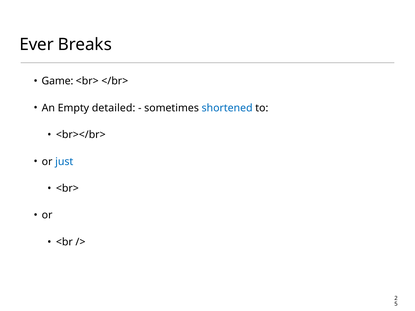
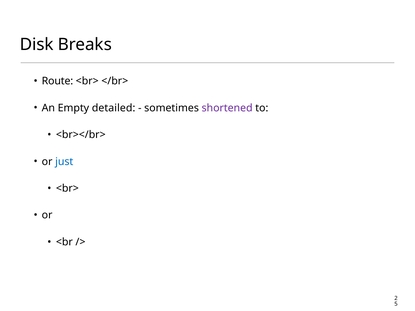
Ever: Ever -> Disk (37, 44)
Game: Game -> Route (57, 81)
shortened colour: blue -> purple (227, 108)
